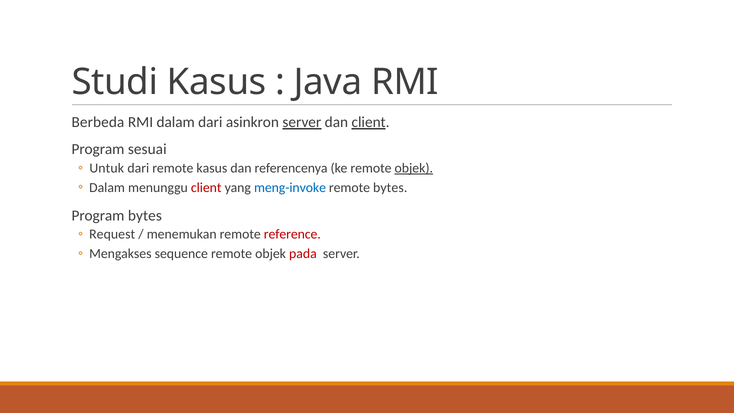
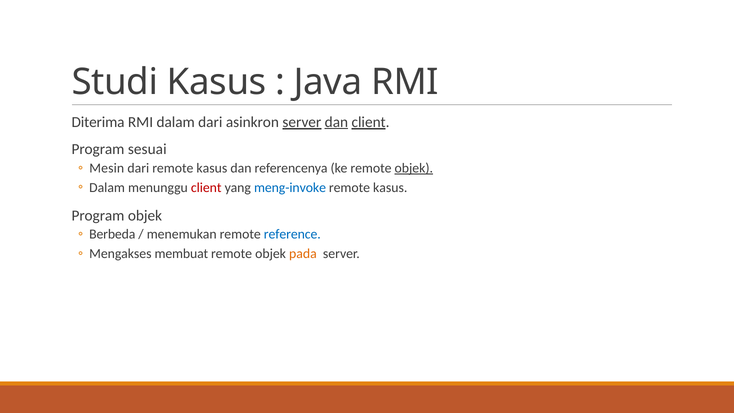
Berbeda: Berbeda -> Diterima (98, 122)
dan underline: none -> present (336, 122)
Untuk: Untuk -> Mesin (107, 168)
bytes: bytes -> kasus (390, 188)
Program bytes: bytes -> objek (145, 215)
Request: Request -> Berbeda (112, 234)
reference colour: red -> blue (292, 234)
sequence: sequence -> membuat (181, 254)
pada colour: red -> orange (303, 254)
